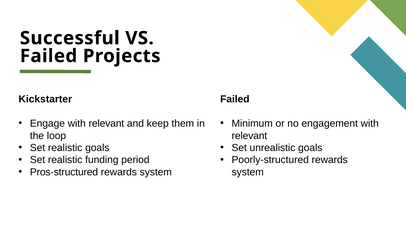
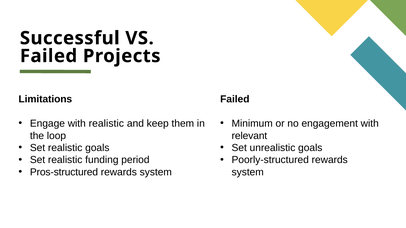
Kickstarter: Kickstarter -> Limitations (45, 99)
Engage with relevant: relevant -> realistic (106, 124)
